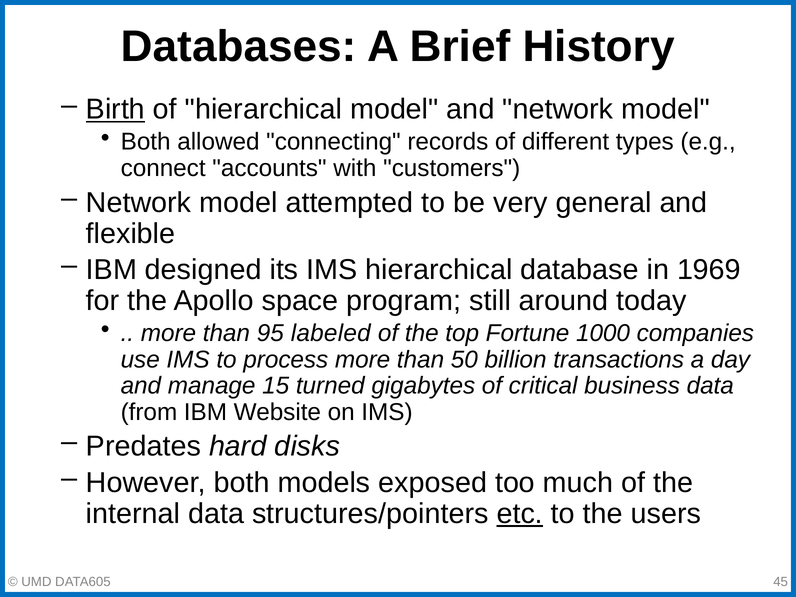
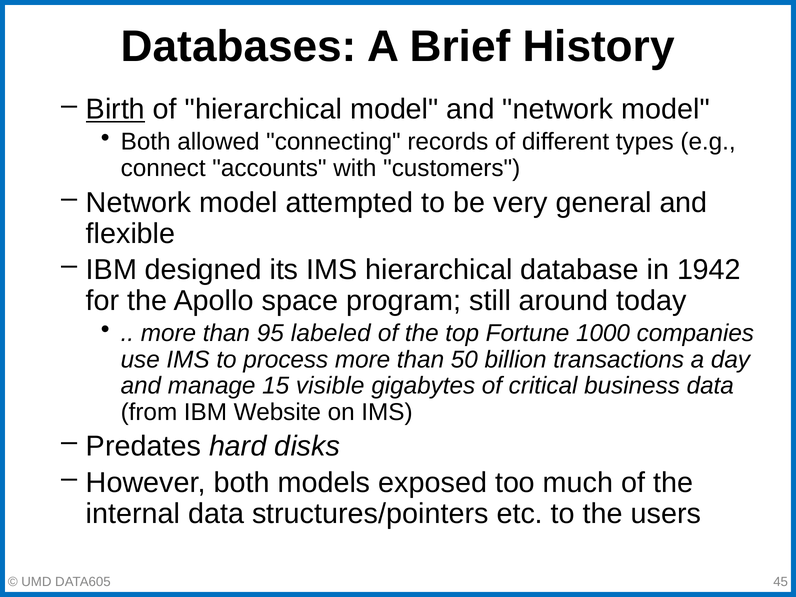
1969: 1969 -> 1942 (709, 270)
turned: turned -> visible (330, 386)
etc underline: present -> none (520, 514)
